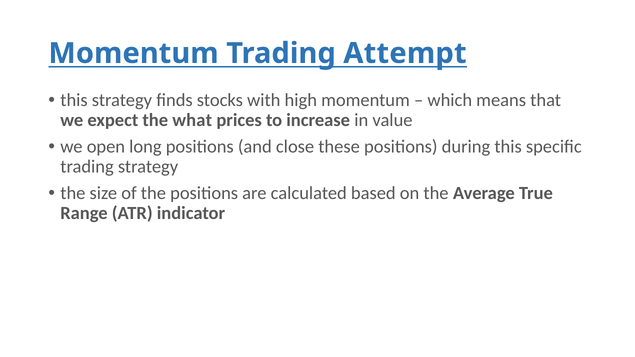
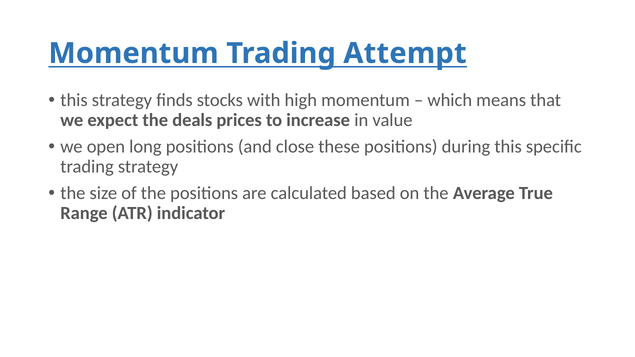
what: what -> deals (192, 120)
